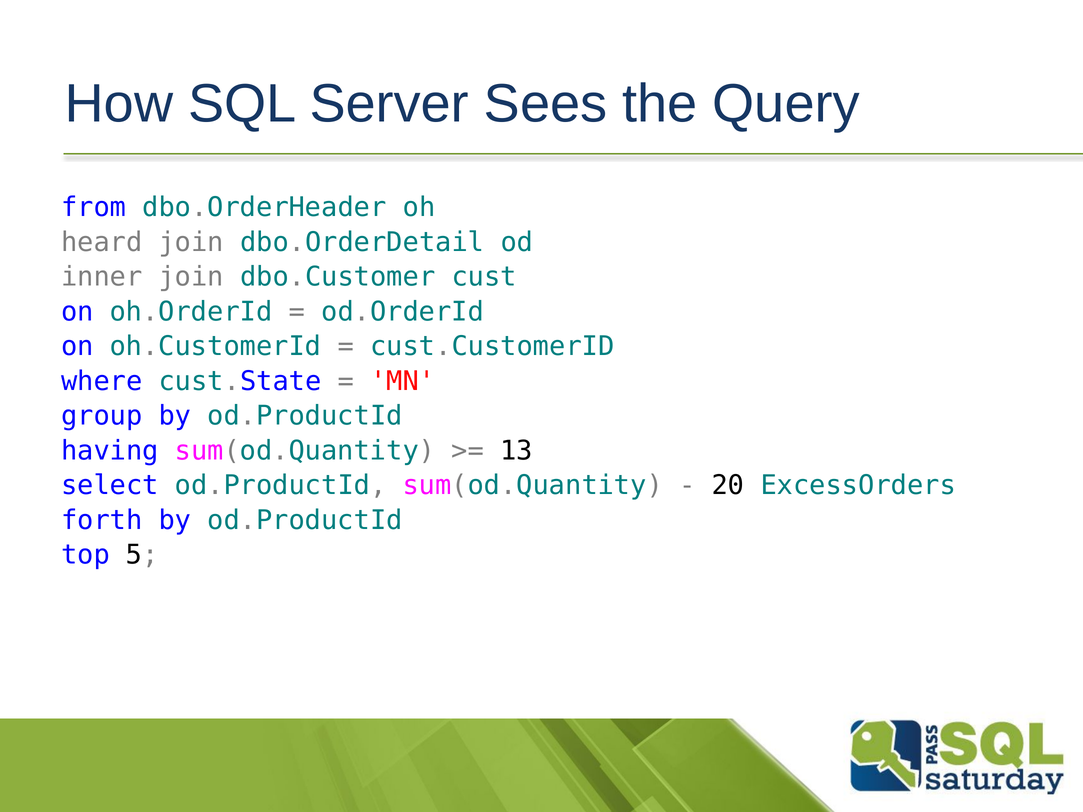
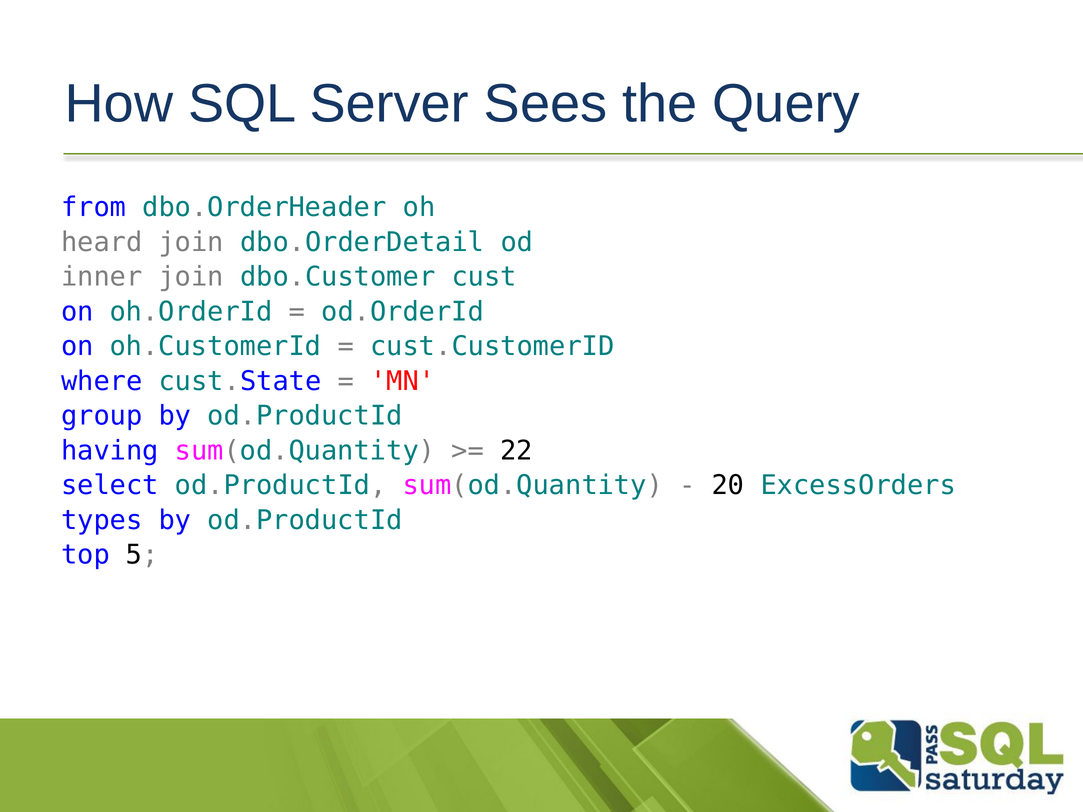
13: 13 -> 22 (516, 451)
forth: forth -> types (102, 520)
